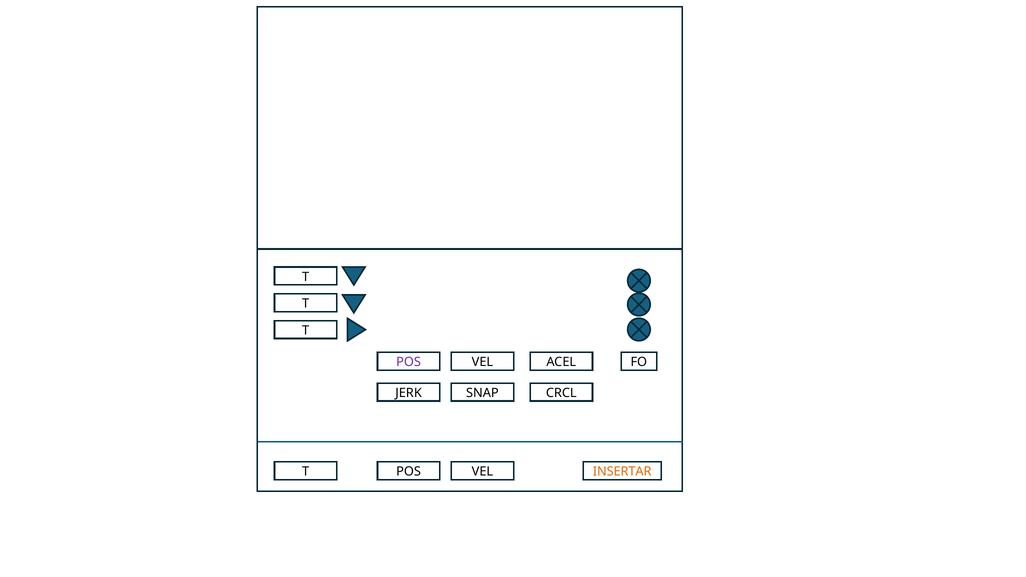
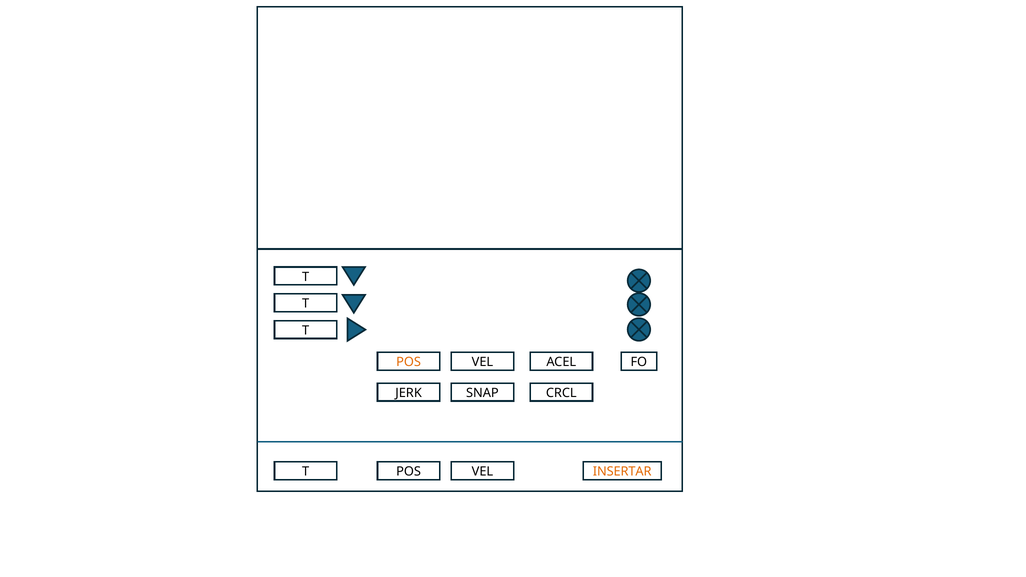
POS colour: purple -> orange (409, 362)
